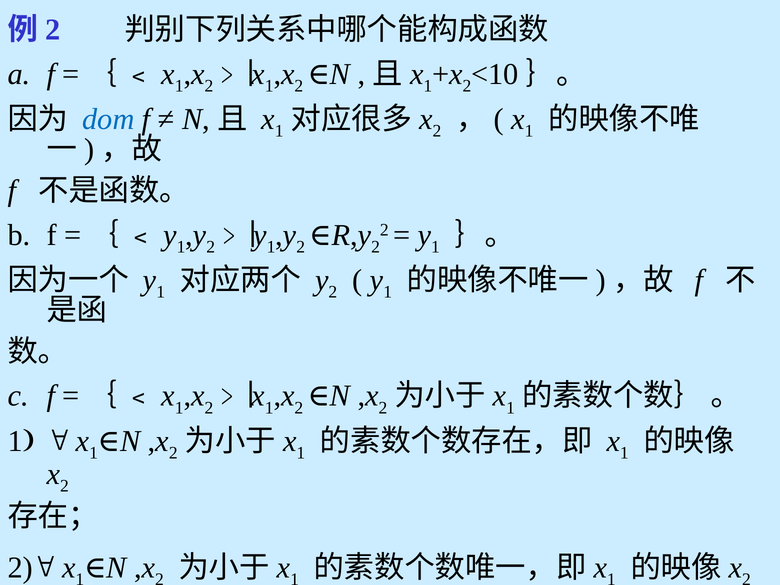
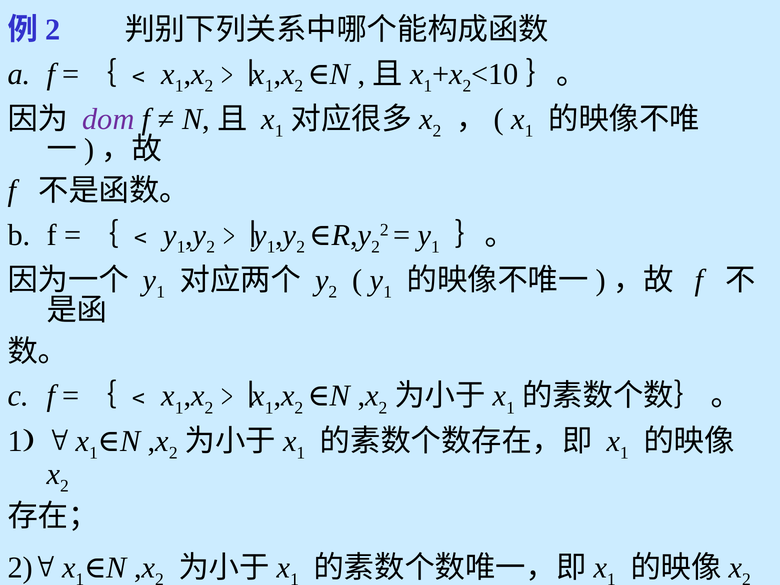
dom colour: blue -> purple (108, 119)
